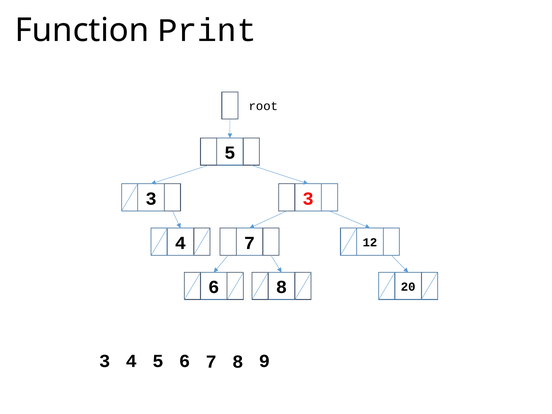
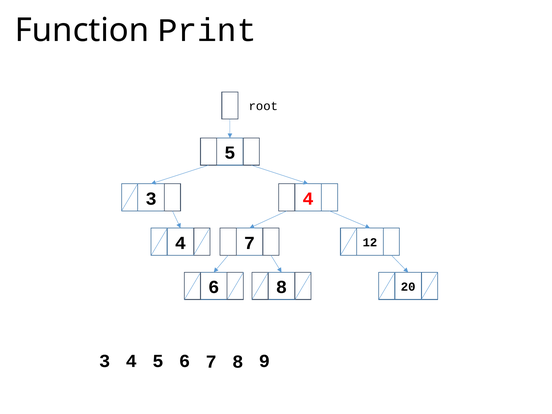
3: 3 -> 4 (308, 199)
